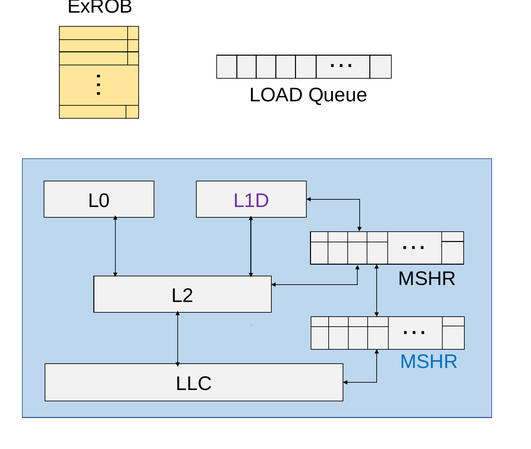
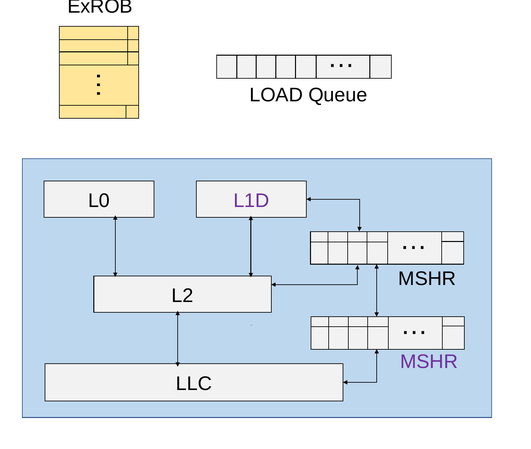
MSHR colour: blue -> purple (429, 362)
